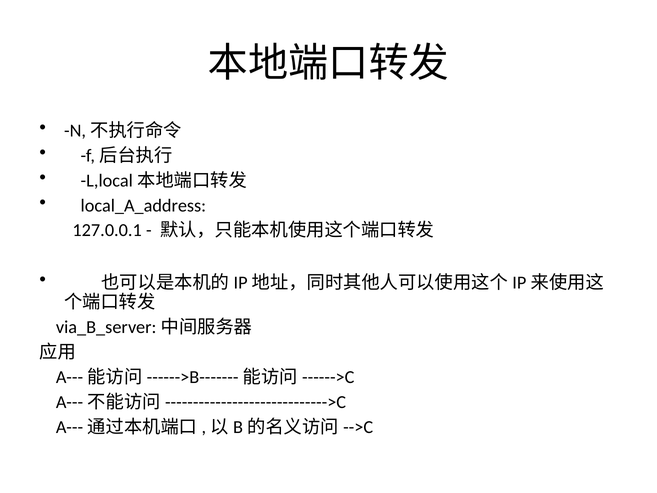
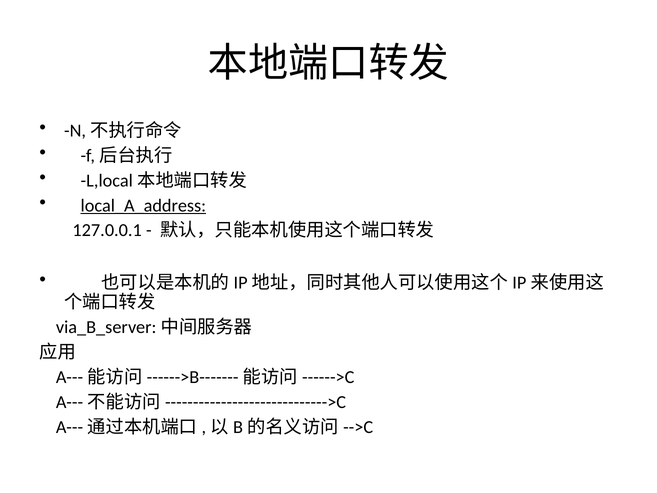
local_A_address underline: none -> present (143, 205)
